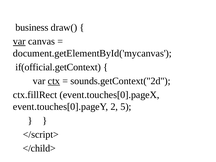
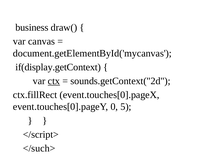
var underline: present -> none (19, 41)
if(official.getContext: if(official.getContext -> if(display.getContext (58, 67)
2: 2 -> 0 (114, 107)
</child>: </child> -> </such> (39, 148)
